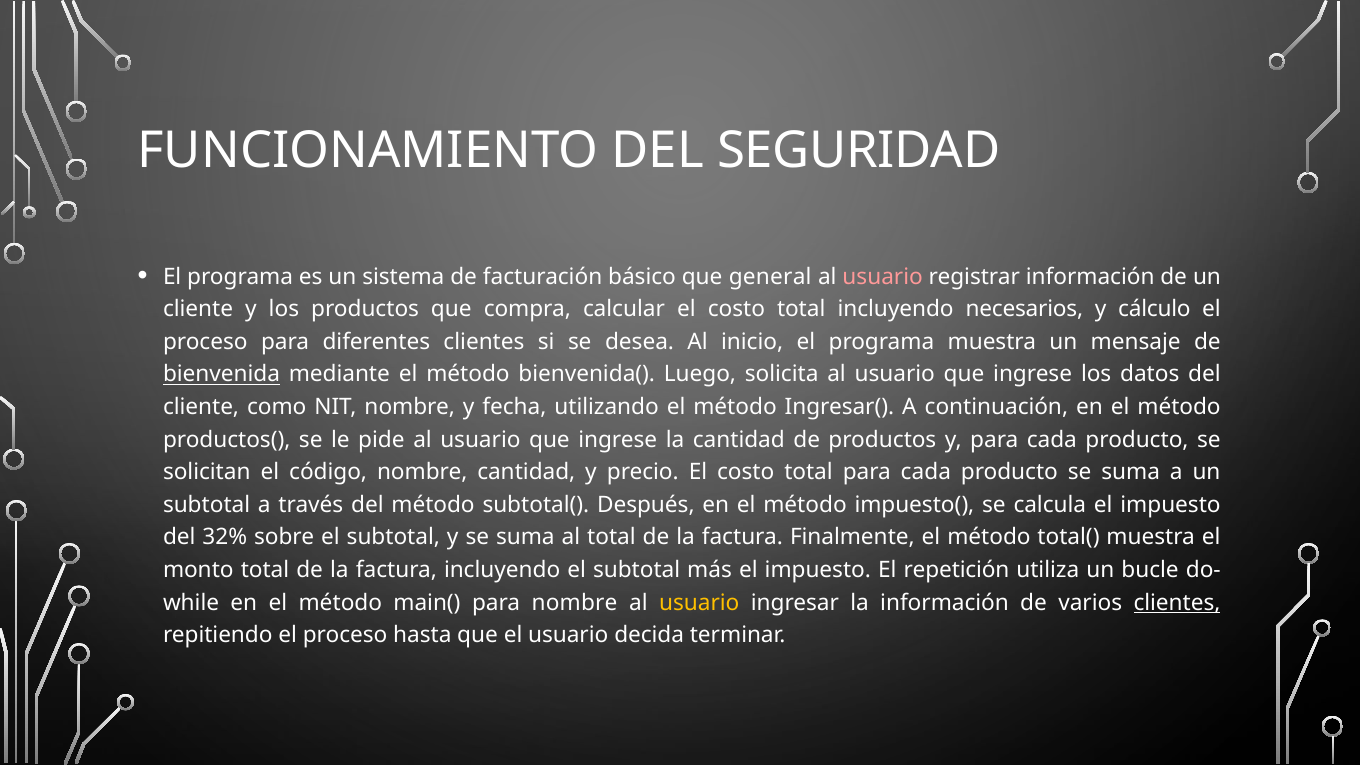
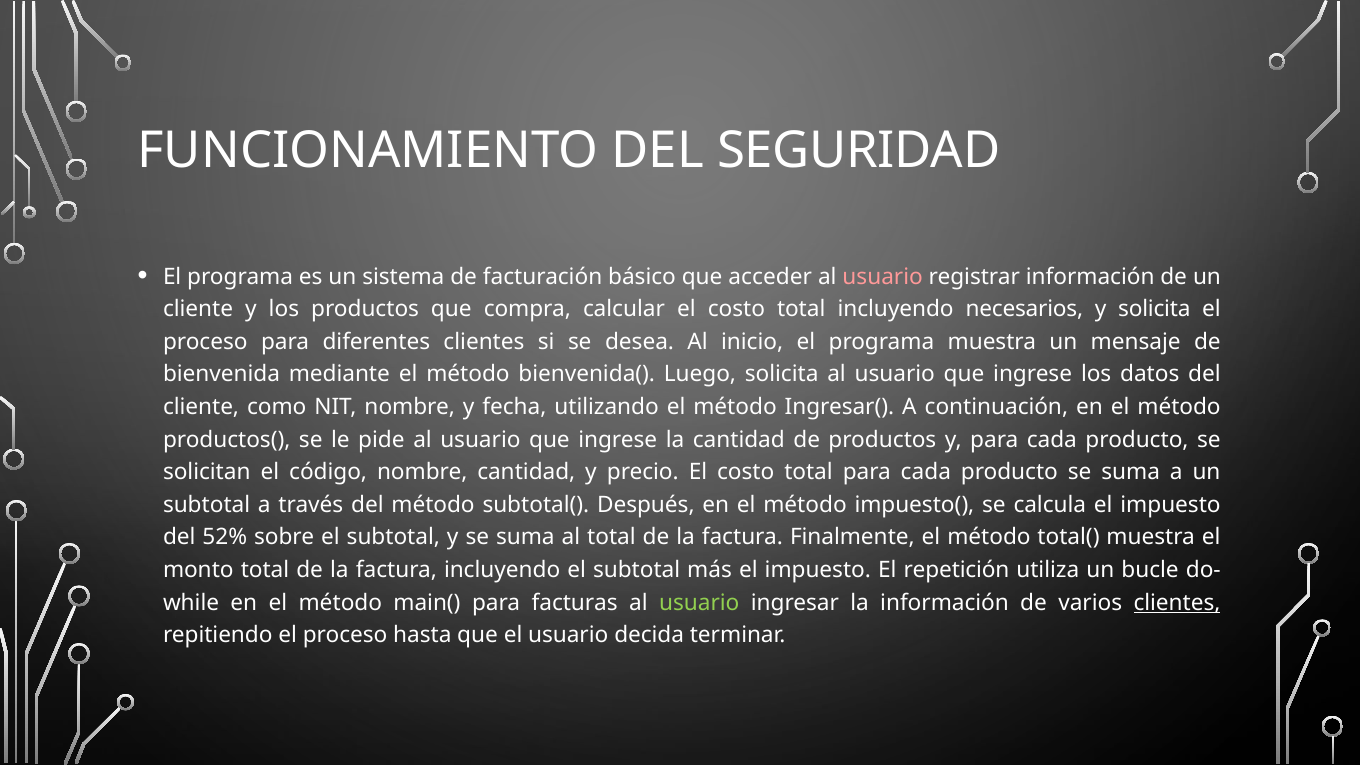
general: general -> acceder (770, 277)
y cálculo: cálculo -> solicita (1154, 309)
bienvenida underline: present -> none (222, 374)
32%: 32% -> 52% (225, 537)
para nombre: nombre -> facturas (575, 603)
usuario colour: yellow -> light green (699, 603)
